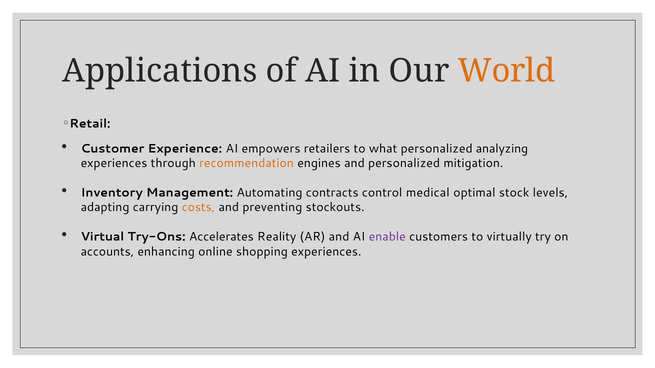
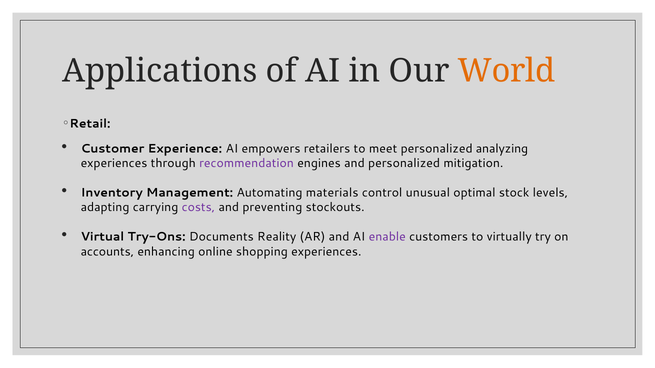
what: what -> meet (383, 149)
recommendation colour: orange -> purple (247, 163)
contracts: contracts -> materials (332, 193)
medical: medical -> unusual (428, 193)
costs colour: orange -> purple (198, 208)
Accelerates: Accelerates -> Documents (221, 237)
